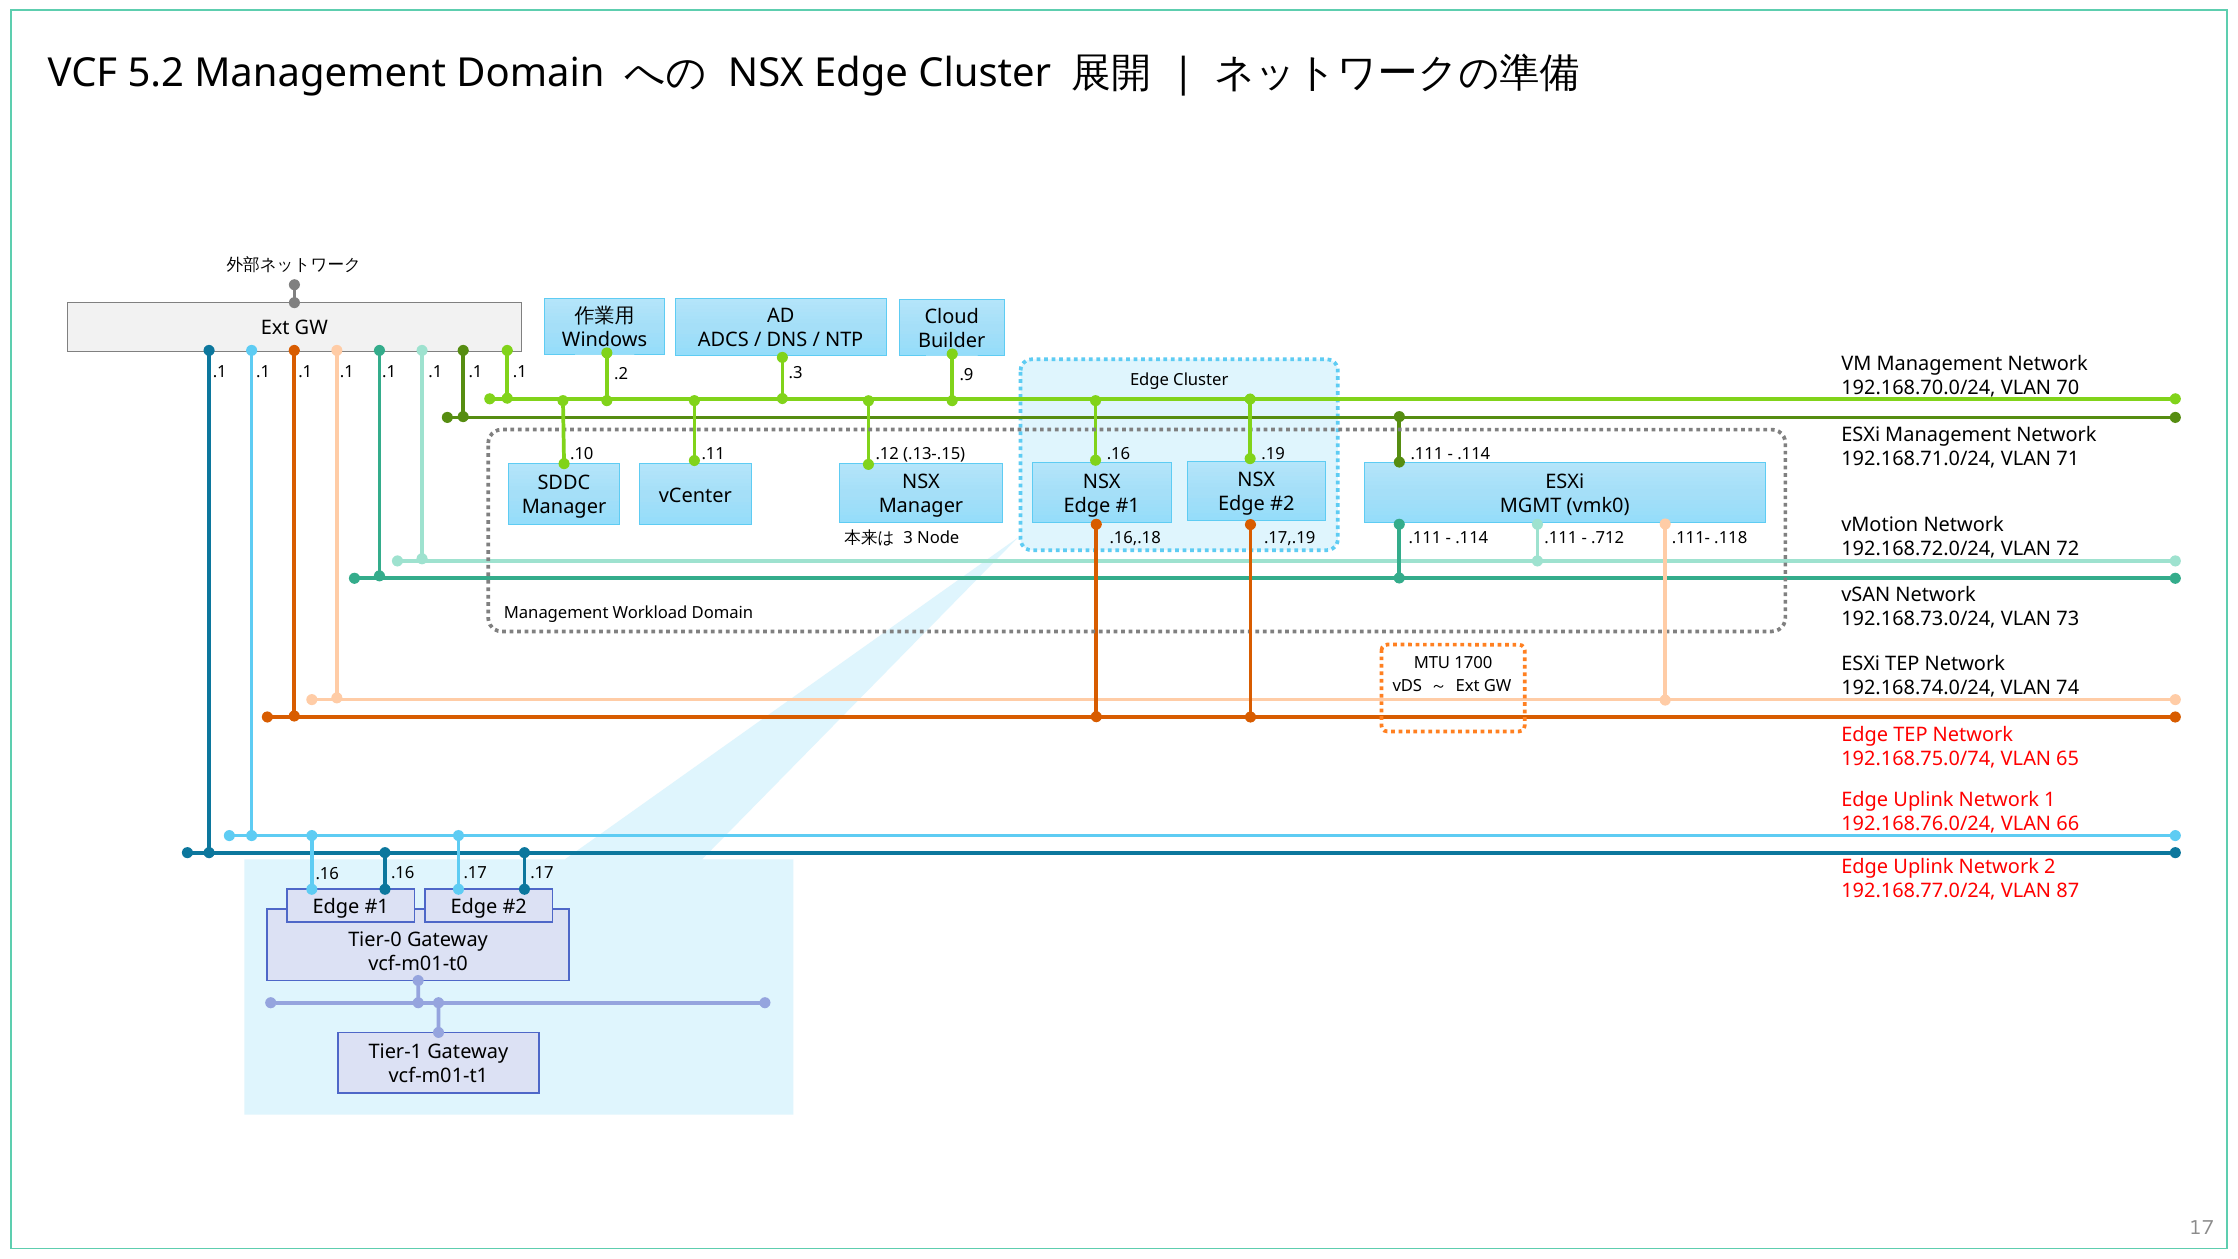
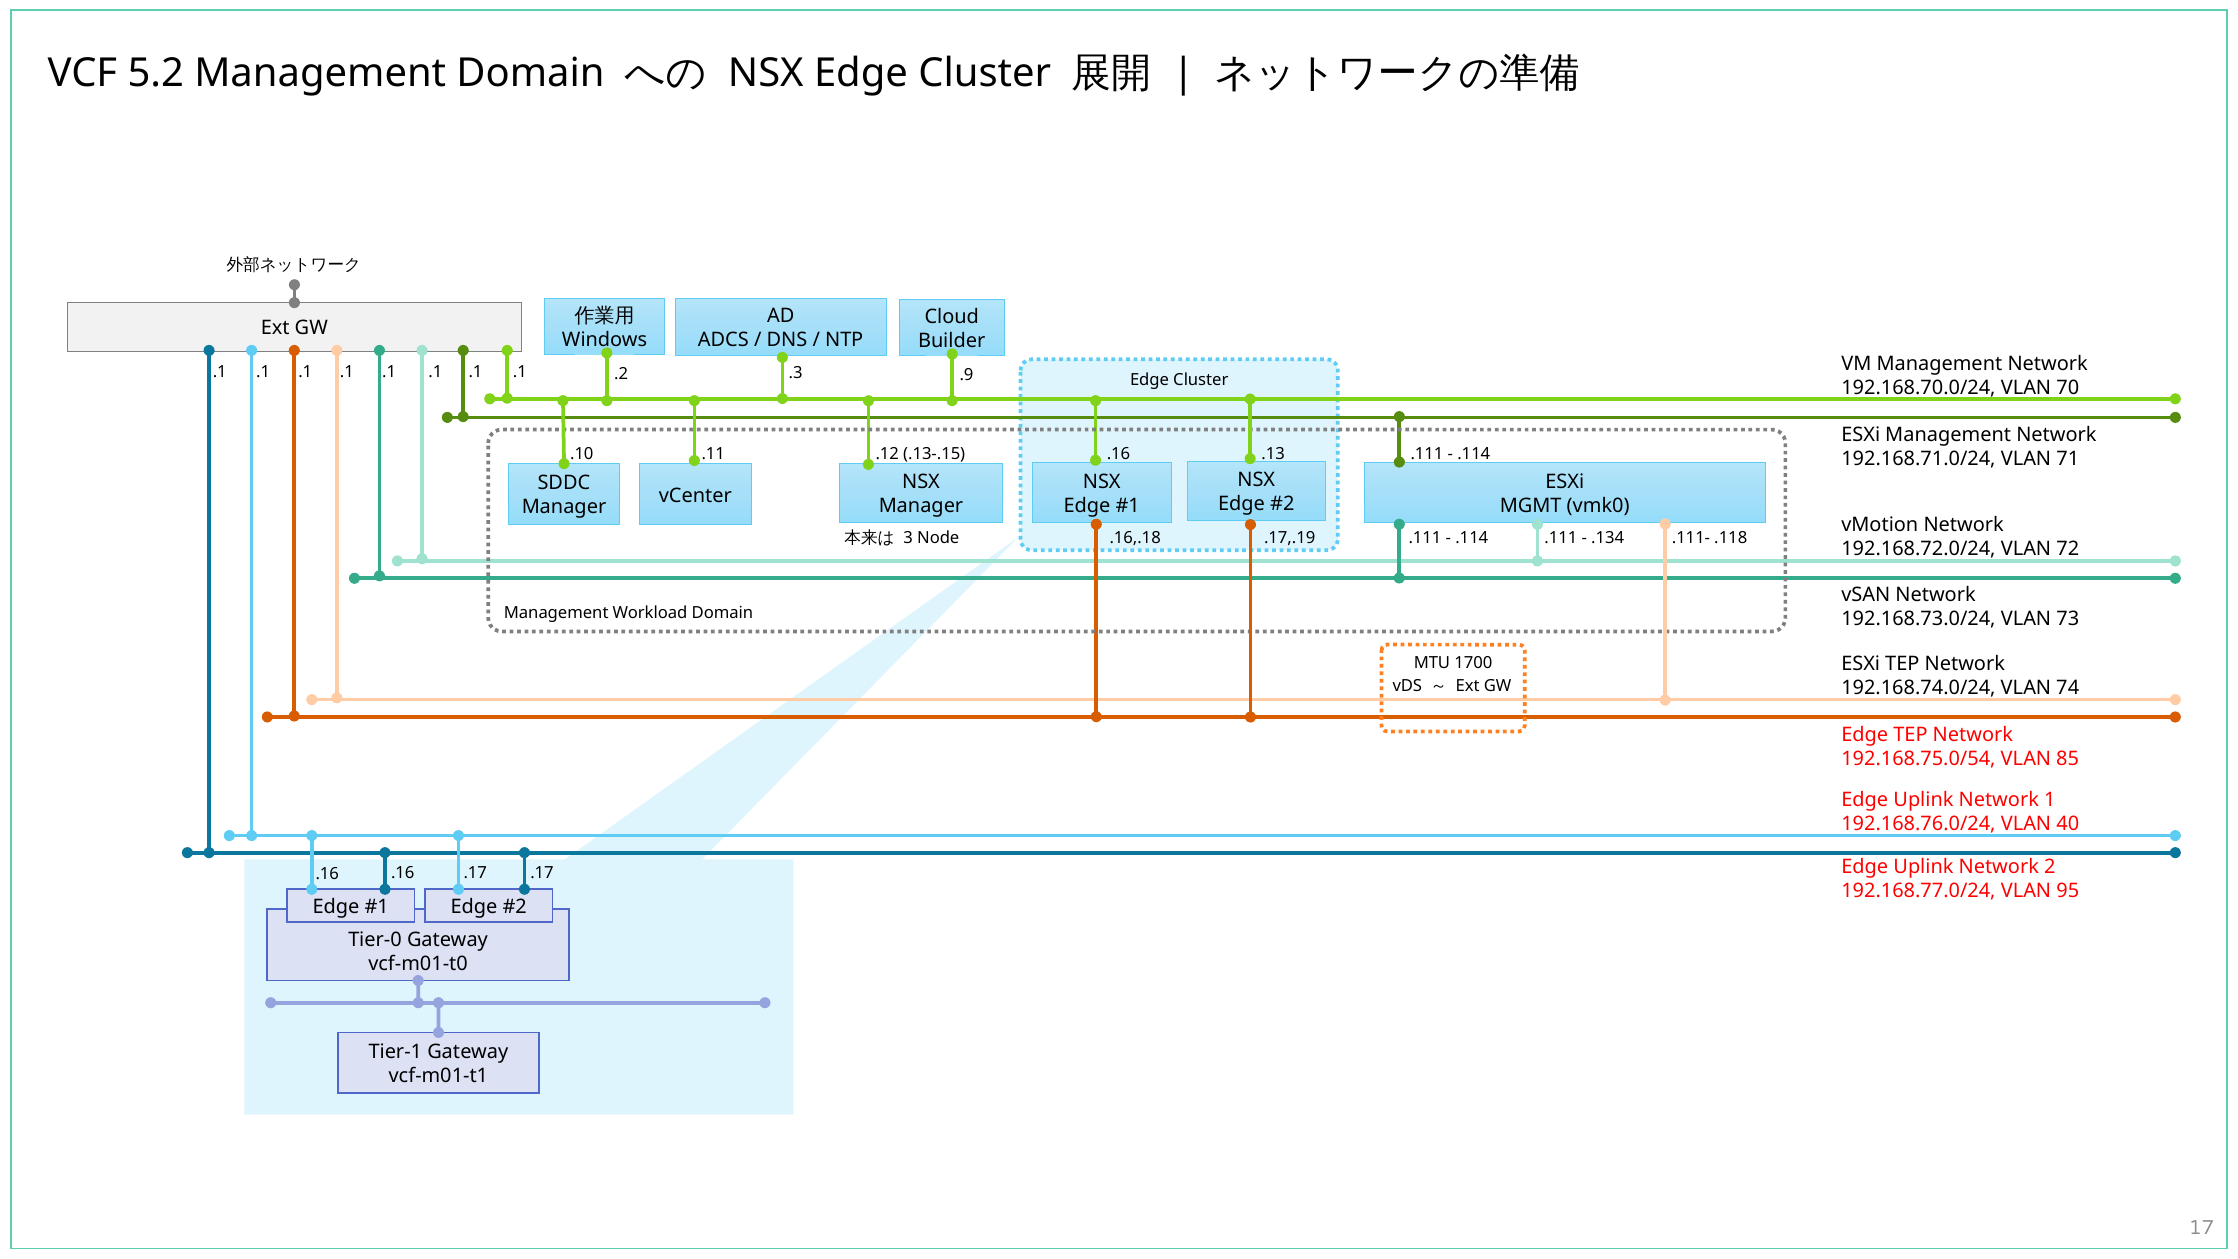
.19: .19 -> .13 (1273, 454)
.712: .712 -> .134 (1608, 538)
192.168.75.0/74: 192.168.75.0/74 -> 192.168.75.0/54 (1918, 759)
65: 65 -> 85 (2068, 759)
66: 66 -> 40 (2068, 823)
87: 87 -> 95 (2068, 891)
